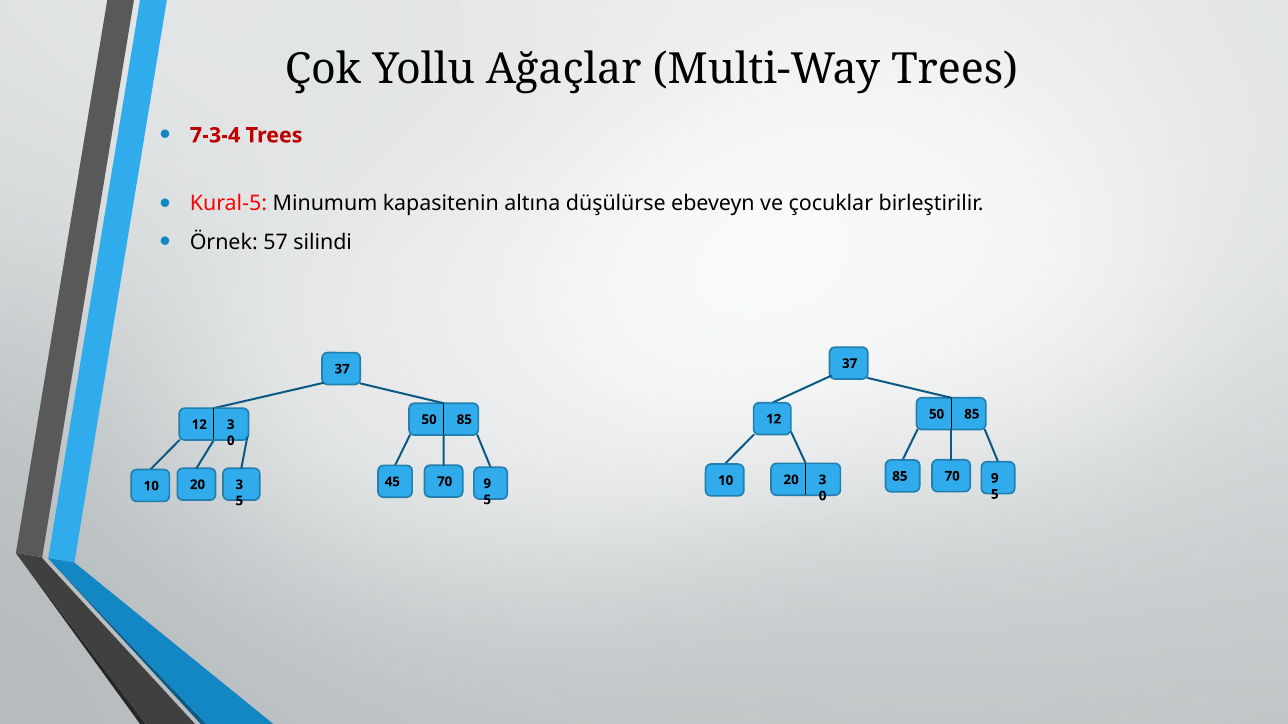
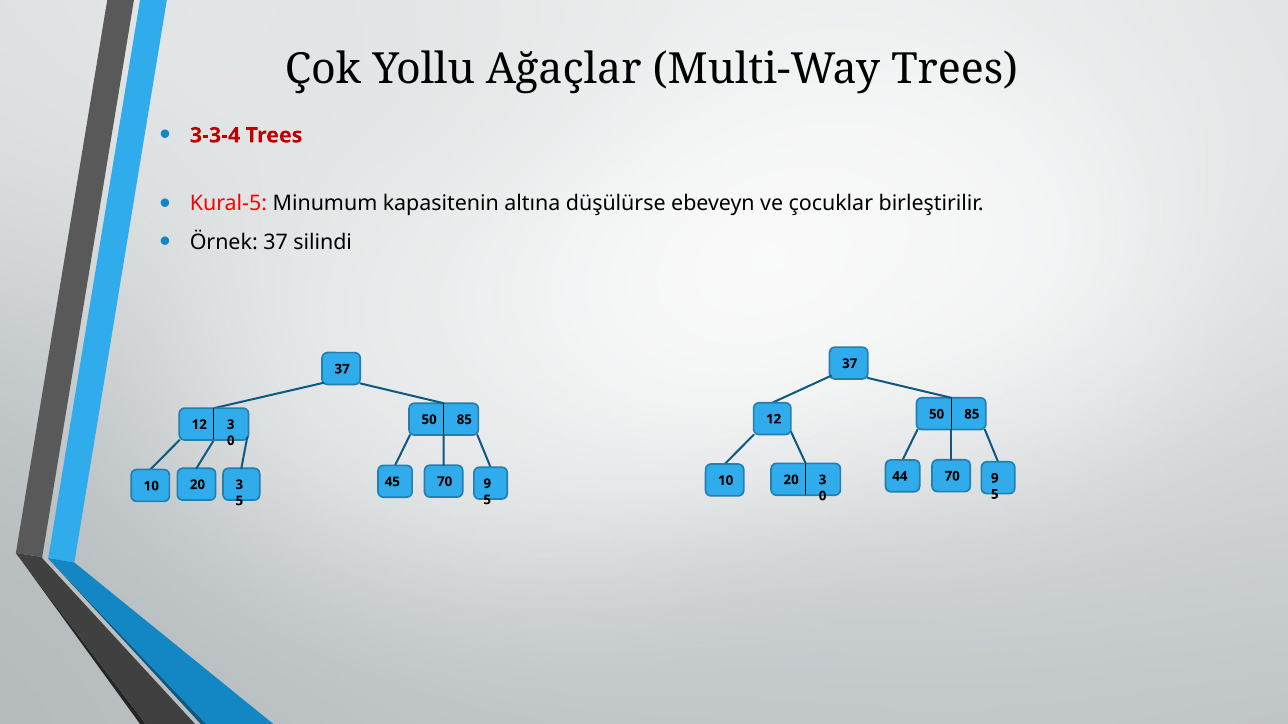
7-3-4: 7-3-4 -> 3-3-4 (215, 135)
Örnek 57: 57 -> 37 (276, 242)
10 85: 85 -> 44 (900, 477)
